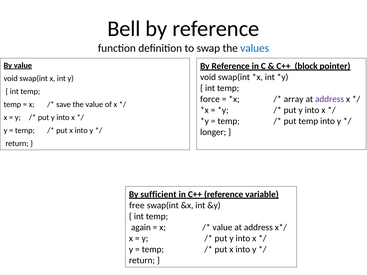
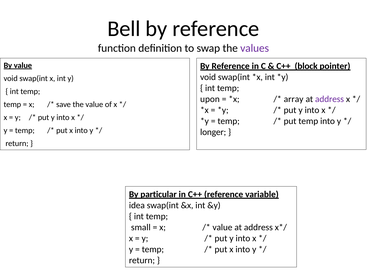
values colour: blue -> purple (255, 48)
force: force -> upon (210, 99)
sufficient: sufficient -> particular (159, 195)
free: free -> idea (137, 206)
again: again -> small (141, 228)
